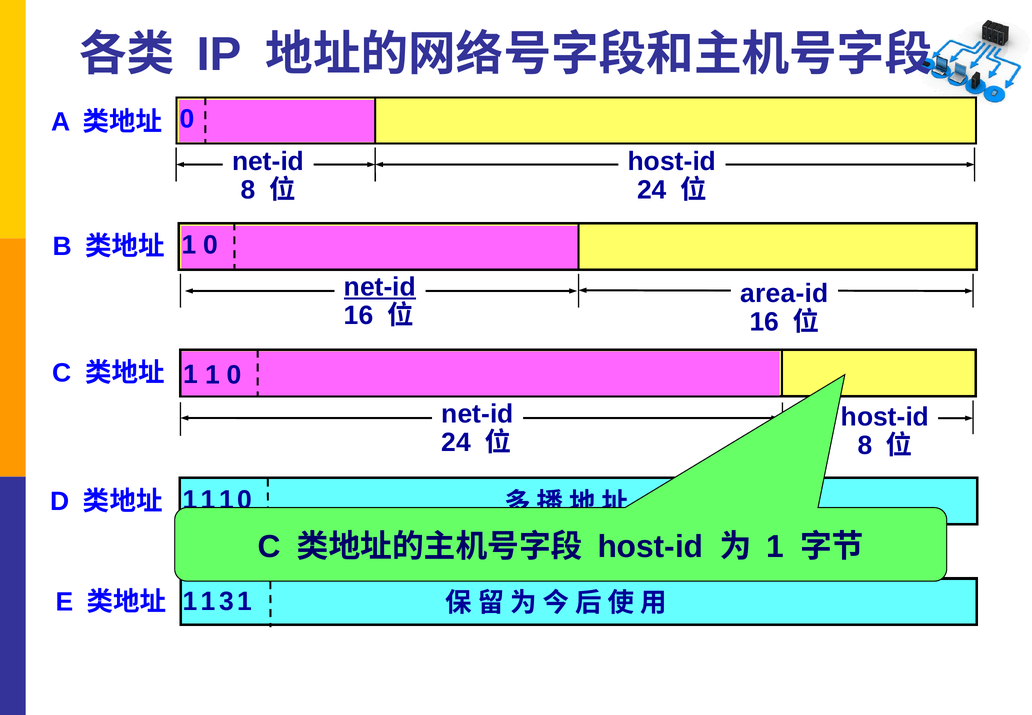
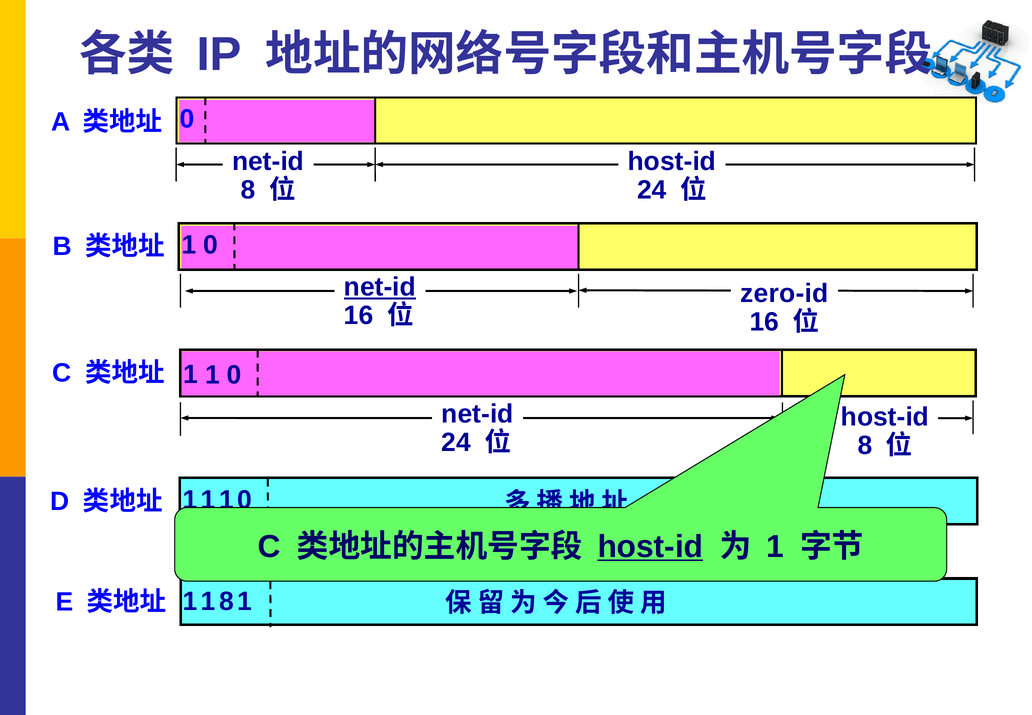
area-id: area-id -> zero-id (784, 293)
host-id underline: none -> present (650, 546)
1 3: 3 -> 8 (226, 601)
